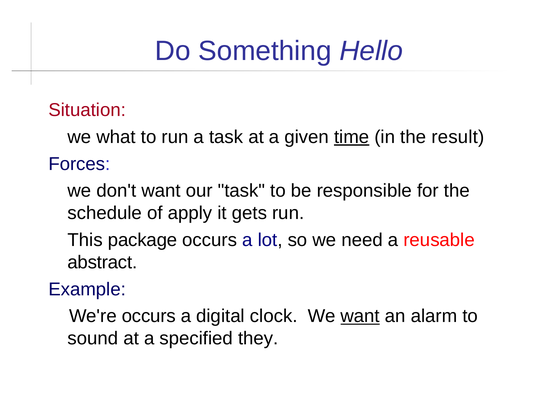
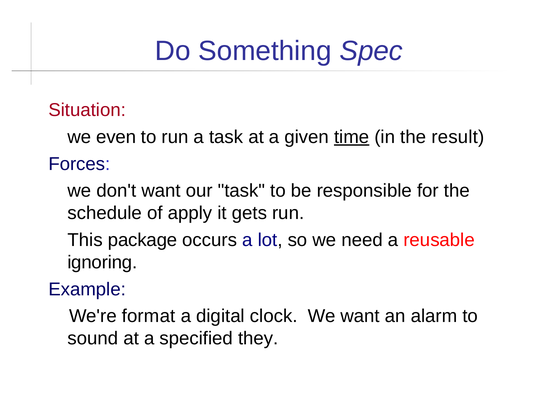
Hello: Hello -> Spec (371, 51)
what: what -> even (116, 137)
abstract: abstract -> ignoring (102, 263)
We're occurs: occurs -> format (149, 317)
want underline: present -> none (360, 317)
